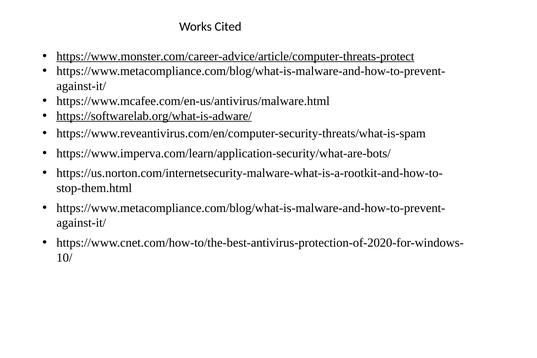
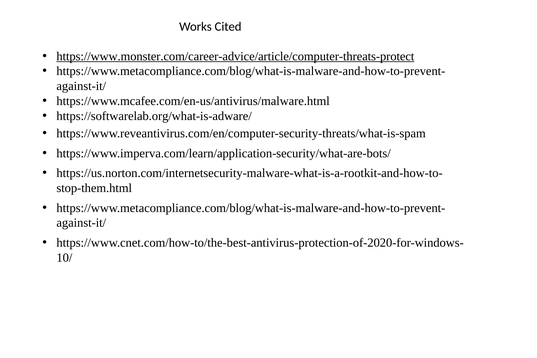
https://softwarelab.org/what-is-adware/ underline: present -> none (154, 116)
